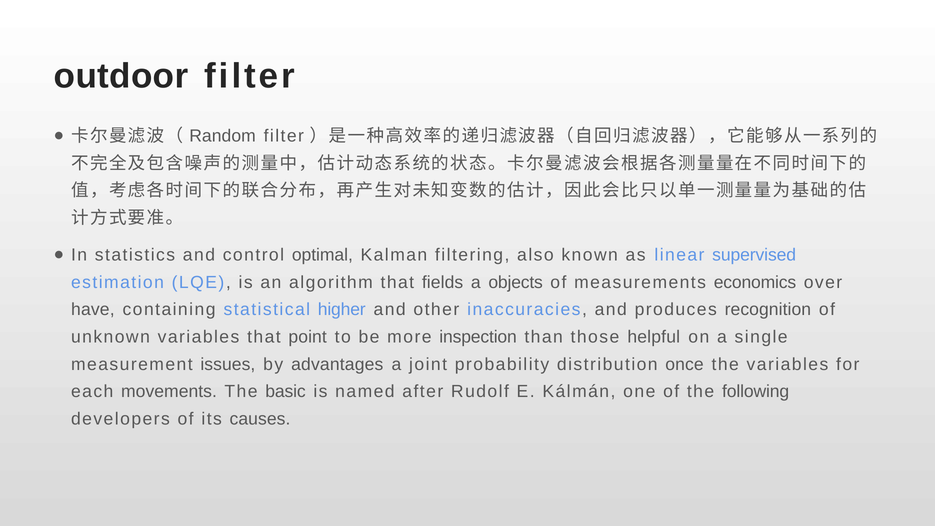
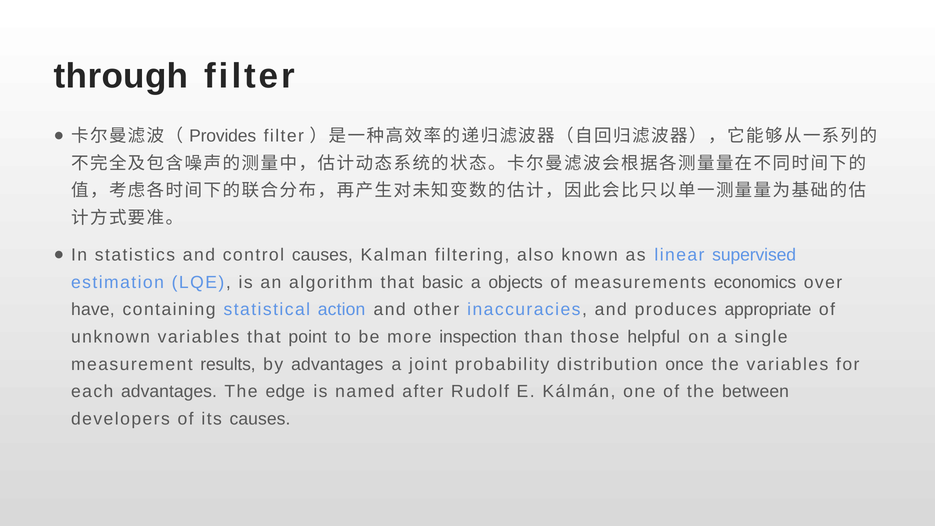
outdoor: outdoor -> through (121, 76)
Random: Random -> Provides (223, 136)
control optimal: optimal -> causes (322, 255)
fields: fields -> basic (443, 282)
higher: higher -> action (342, 310)
recognition: recognition -> appropriate (768, 310)
issues: issues -> results (228, 364)
each movements: movements -> advantages (169, 392)
basic: basic -> edge (285, 392)
following: following -> between (756, 392)
